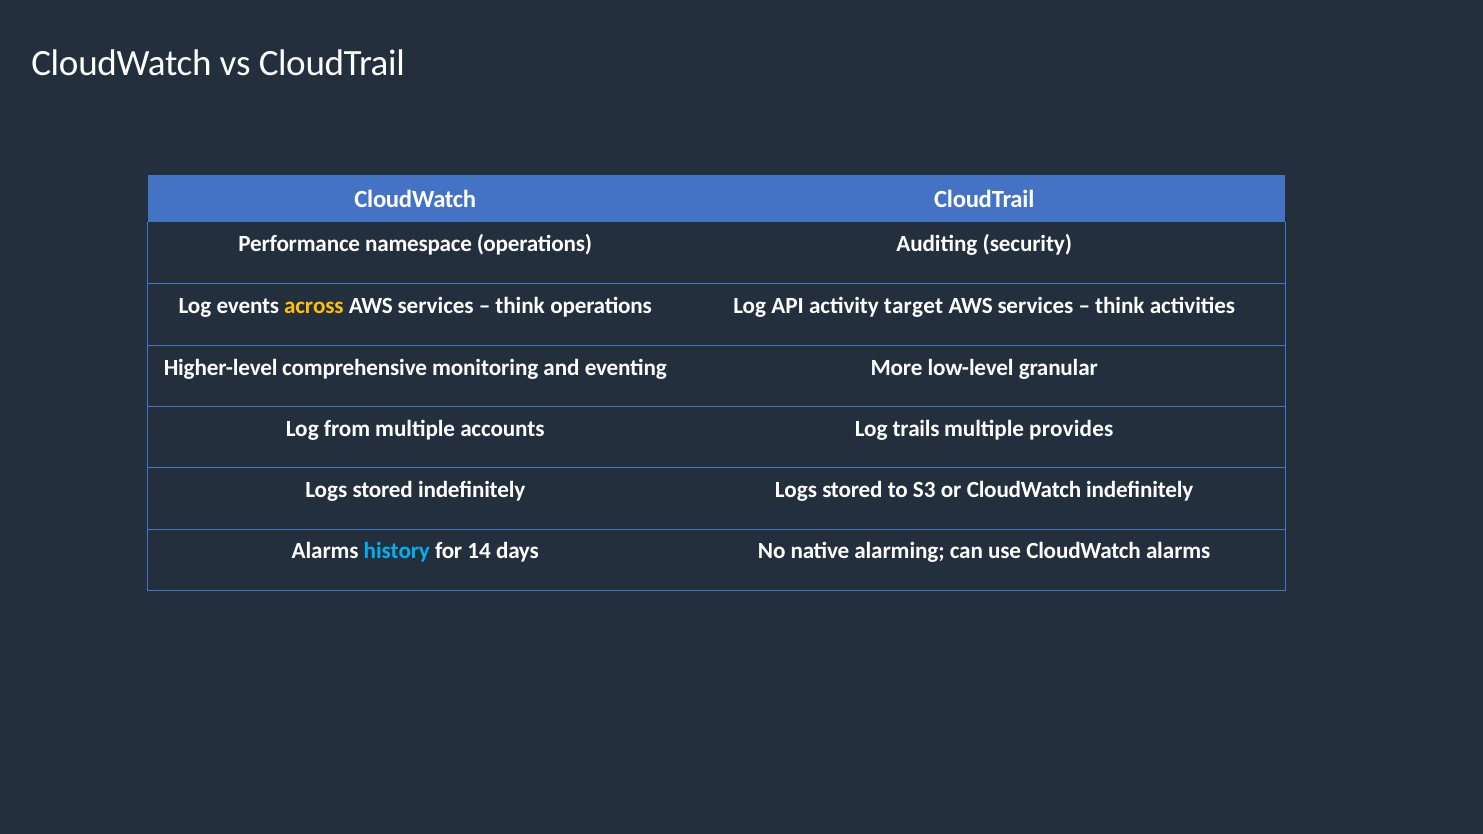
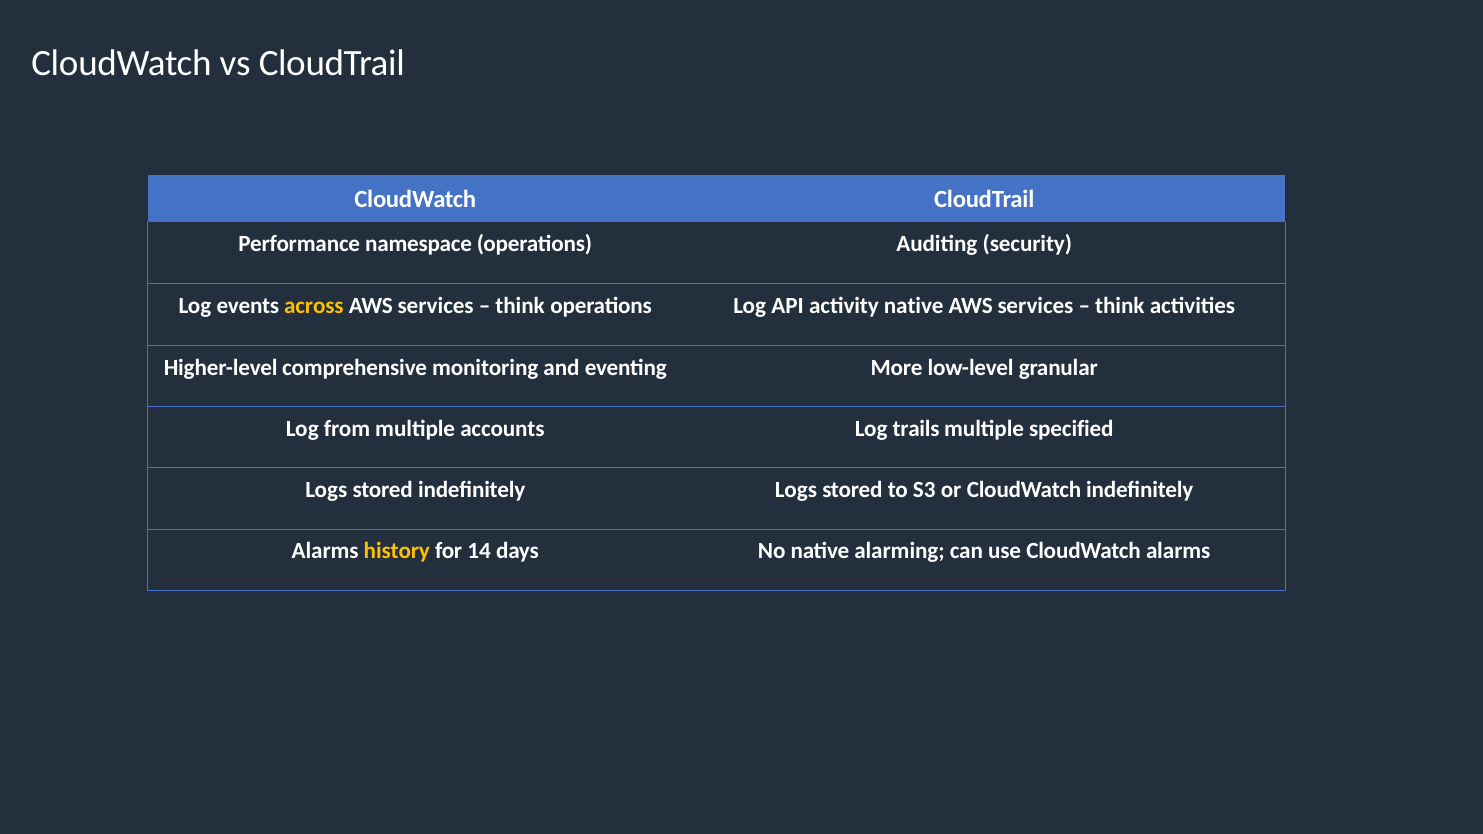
activity target: target -> native (914, 306)
provides: provides -> specified (1071, 429)
history colour: light blue -> yellow (397, 551)
